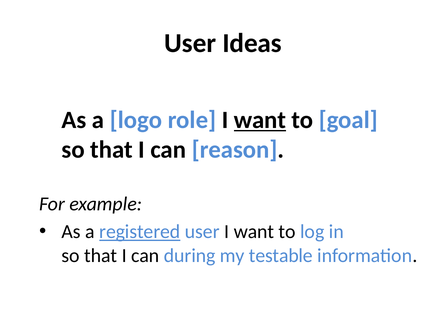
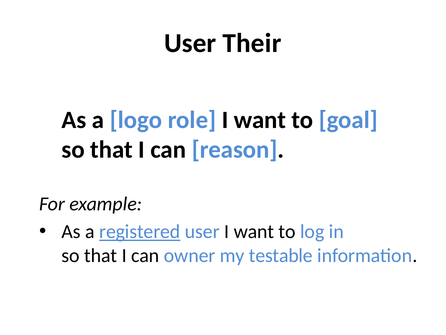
Ideas: Ideas -> Their (252, 43)
want underline: present -> none (260, 120)
during: during -> owner (190, 255)
